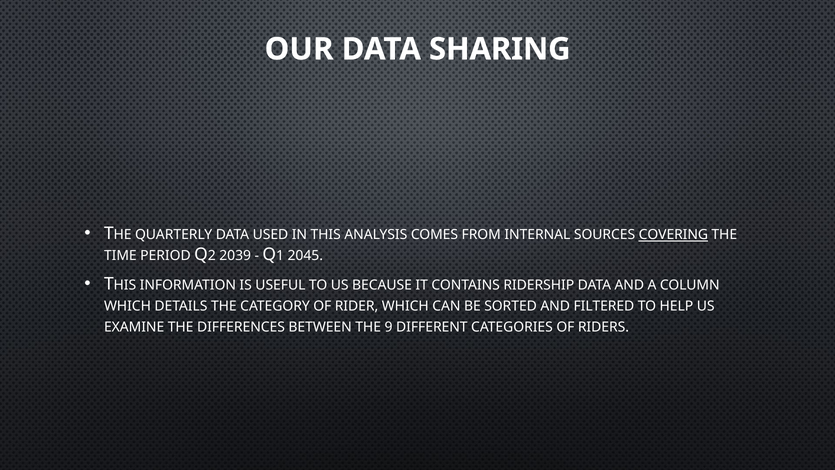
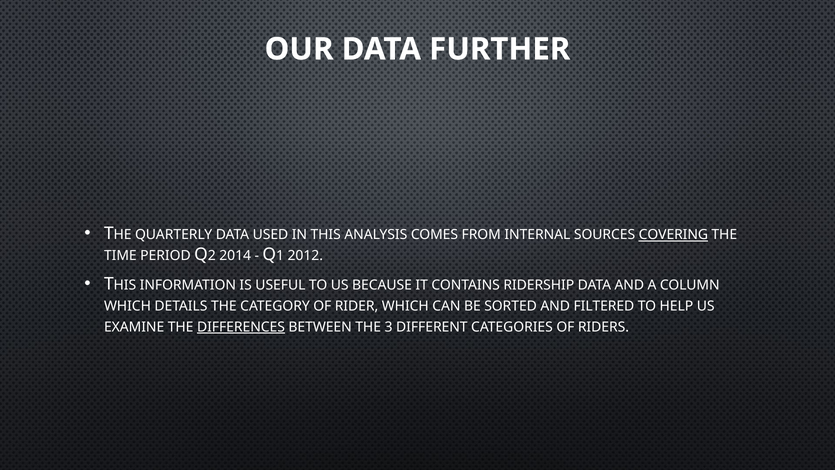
SHARING: SHARING -> FURTHER (500, 49)
2039: 2039 -> 2014 (235, 256)
2045: 2045 -> 2012 (305, 256)
DIFFERENCES underline: none -> present (241, 327)
9: 9 -> 3 (389, 327)
